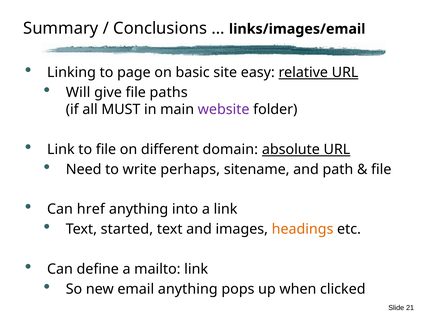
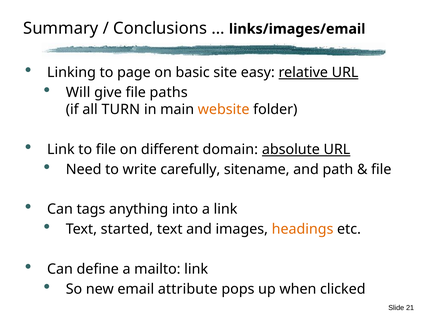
MUST: MUST -> TURN (121, 109)
website colour: purple -> orange (224, 109)
perhaps: perhaps -> carefully (190, 169)
href: href -> tags (91, 209)
email anything: anything -> attribute (188, 289)
